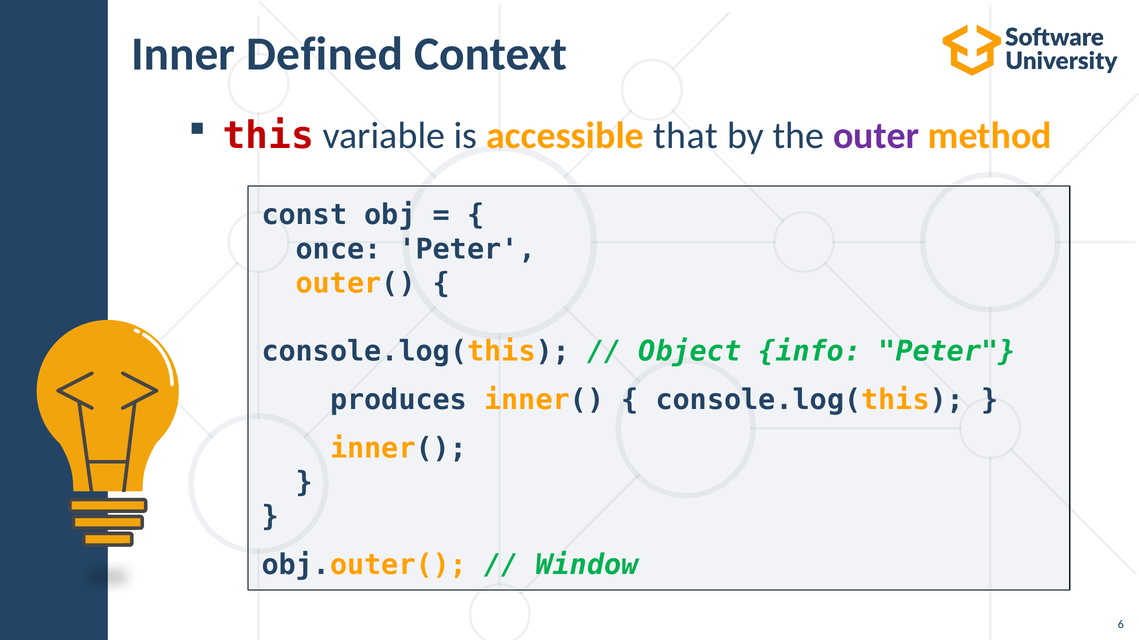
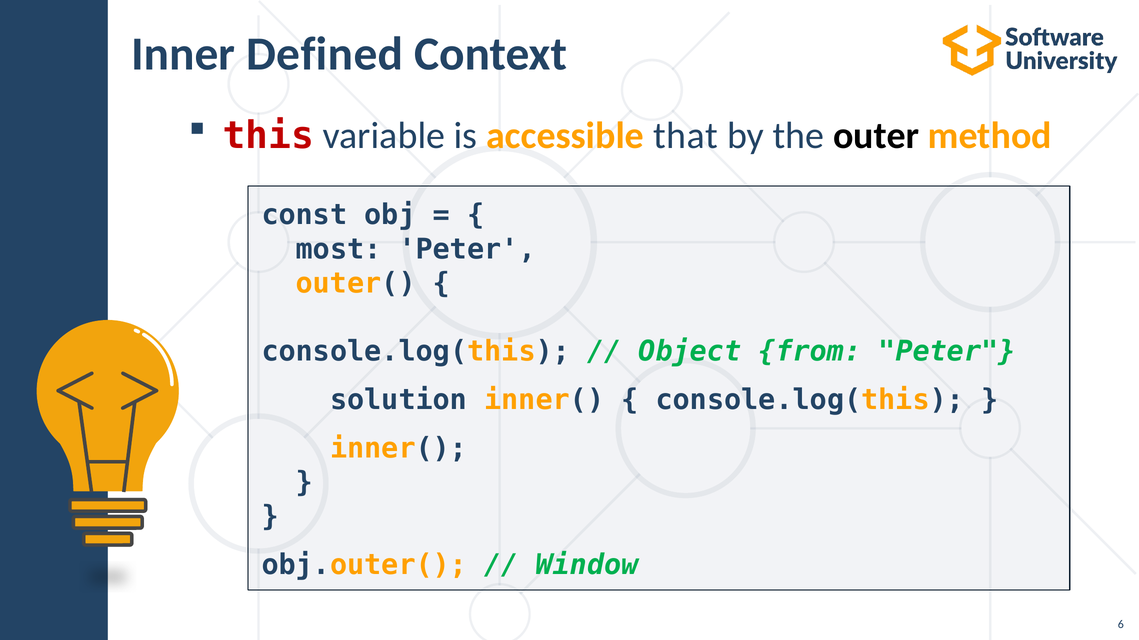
outer colour: purple -> black (876, 136)
once: once -> most (339, 249)
info: info -> from (810, 352)
produces: produces -> solution (399, 400)
